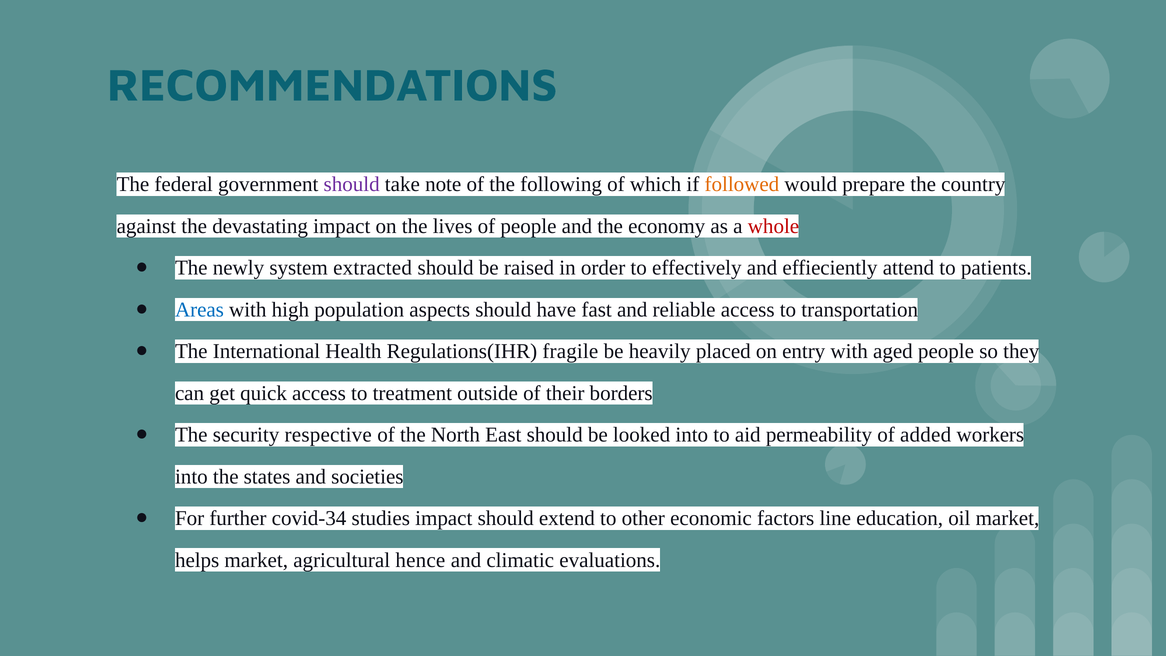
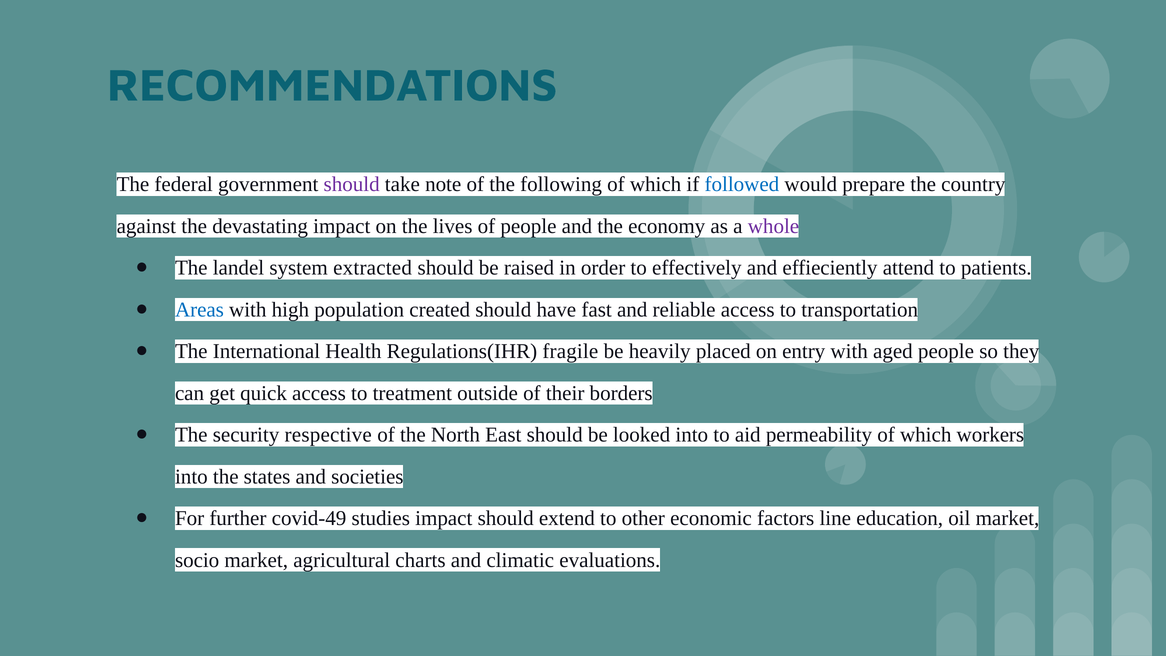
followed colour: orange -> blue (742, 184)
whole colour: red -> purple (773, 226)
newly: newly -> landel (238, 268)
aspects: aspects -> created (440, 310)
permeability of added: added -> which (926, 435)
covid-34: covid-34 -> covid-49 (309, 518)
helps: helps -> socio (197, 560)
hence: hence -> charts (420, 560)
